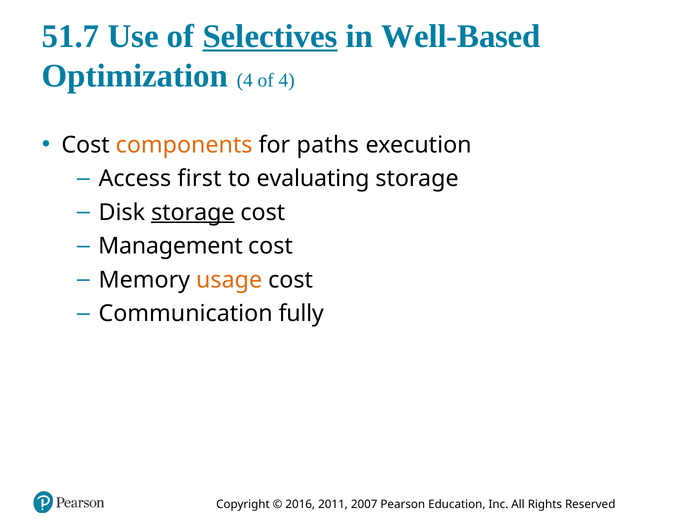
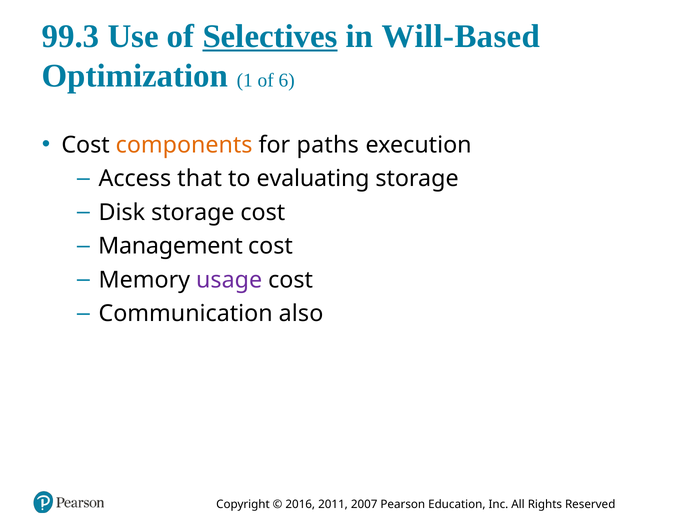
51.7: 51.7 -> 99.3 (71, 36)
Well-Based: Well-Based -> Will-Based (461, 36)
Optimization 4: 4 -> 1 (245, 80)
of 4: 4 -> 6 (287, 80)
first: first -> that (200, 178)
storage underline: present -> none (193, 212)
usage colour: orange -> purple (229, 280)
fully: fully -> also (301, 313)
